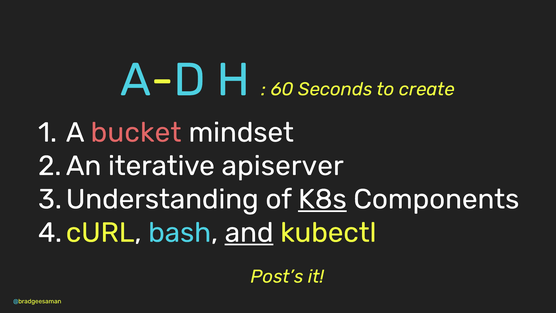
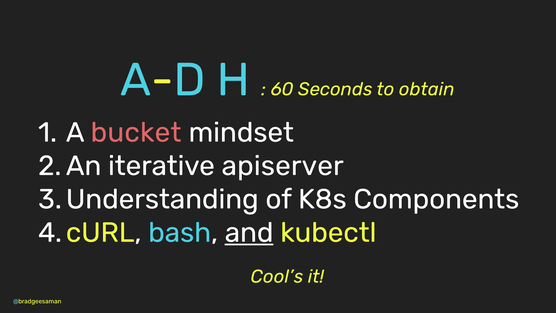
create: create -> obtain (427, 89)
K8s underline: present -> none (322, 199)
Post’s: Post’s -> Cool’s (277, 276)
